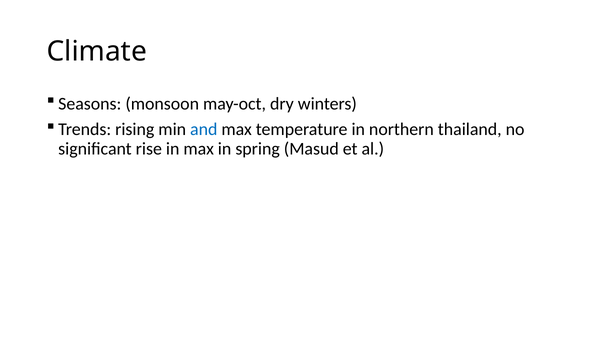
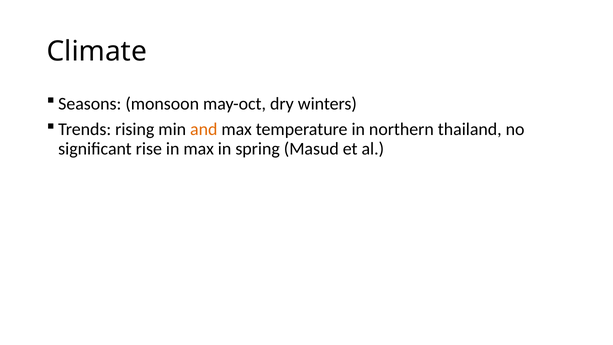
and colour: blue -> orange (204, 129)
